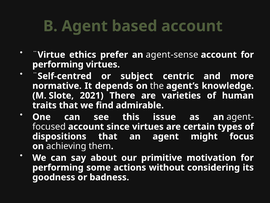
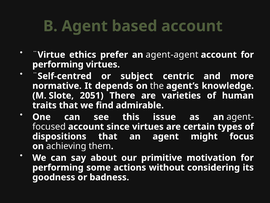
agent-sense: agent-sense -> agent-agent (172, 55)
2021: 2021 -> 2051 (92, 95)
